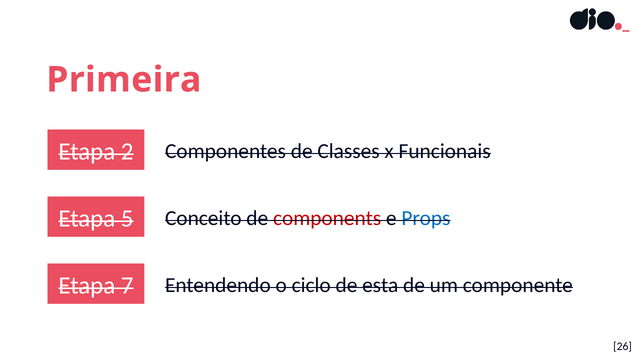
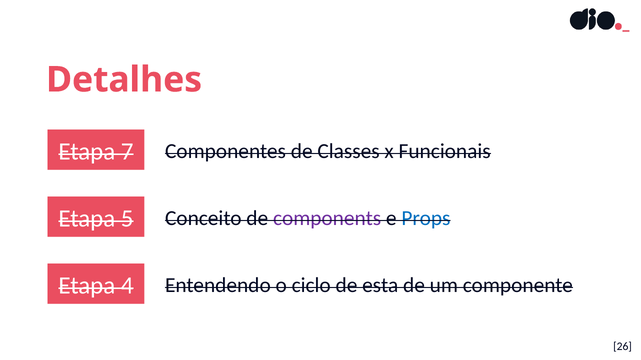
Primeira: Primeira -> Detalhes (124, 80)
2: 2 -> 7 (127, 152)
components colour: red -> purple (327, 218)
7: 7 -> 4 (127, 286)
